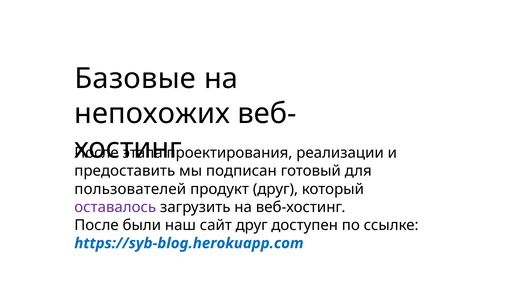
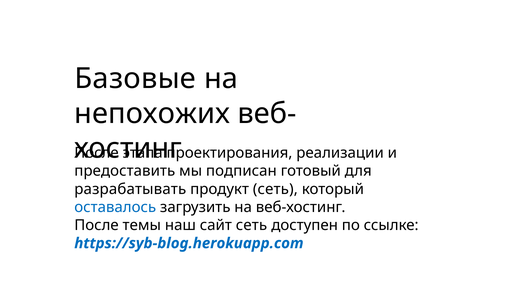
пользователей: пользователей -> разрабатывать (130, 189)
продукт друг: друг -> сеть (275, 189)
оставалось colour: purple -> blue (115, 207)
были: были -> темы (142, 225)
сайт друг: друг -> сеть (251, 225)
